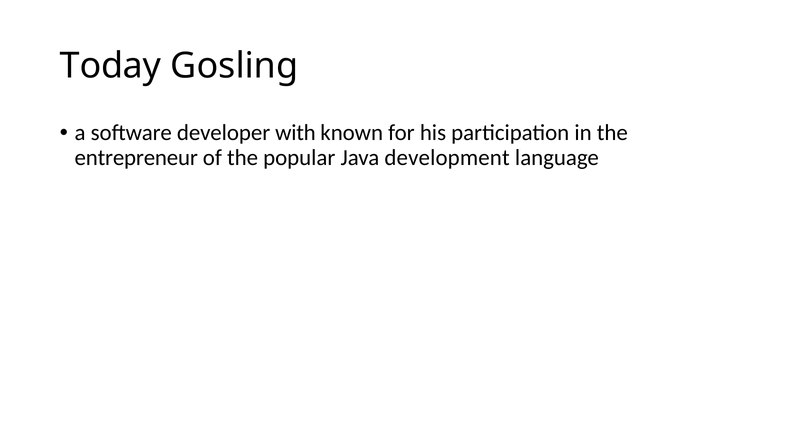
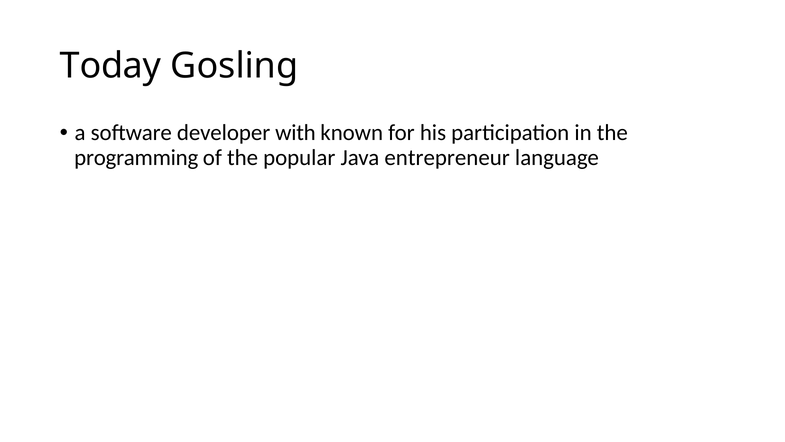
entrepreneur: entrepreneur -> programming (136, 157)
development: development -> entrepreneur (447, 157)
